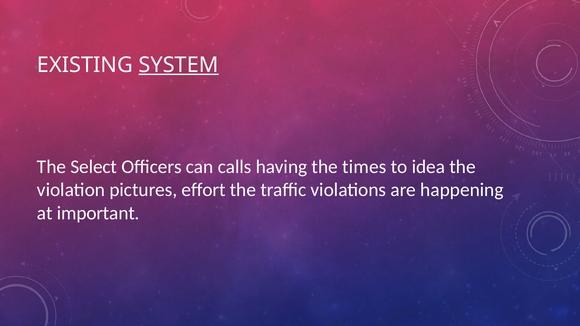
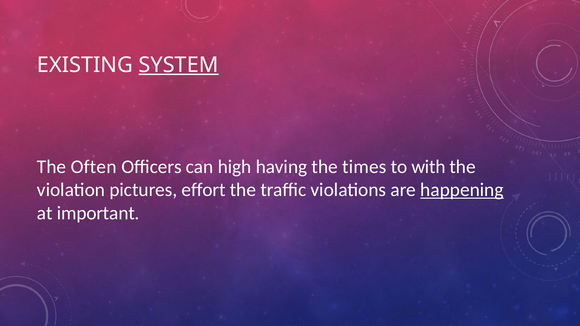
Select: Select -> Often (94, 167)
calls: calls -> high (235, 167)
idea: idea -> with (429, 167)
happening underline: none -> present (462, 190)
